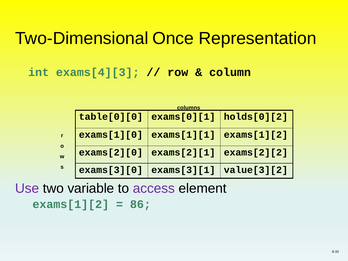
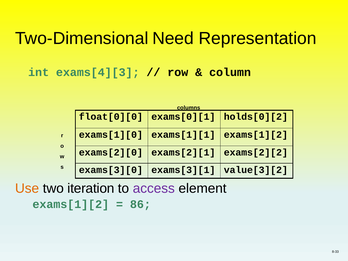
Once: Once -> Need (173, 38)
table[0][0: table[0][0 -> float[0][0 (111, 117)
Use colour: purple -> orange (27, 188)
variable: variable -> iteration (91, 188)
